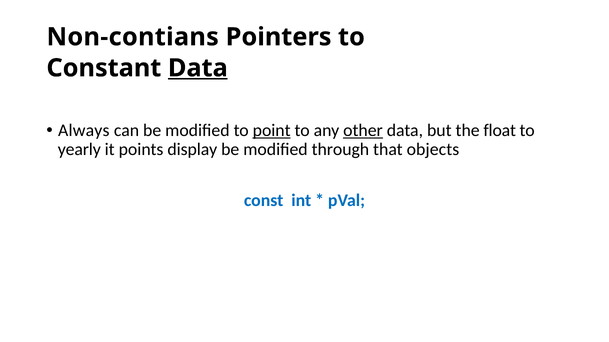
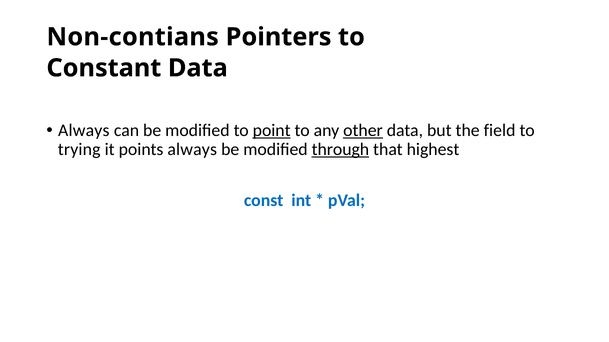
Data underline: present -> none (198, 68)
float: float -> field (500, 131)
yearly: yearly -> trying (79, 150)
points display: display -> always (192, 150)
through underline: none -> present (340, 150)
objects: objects -> highest (433, 150)
